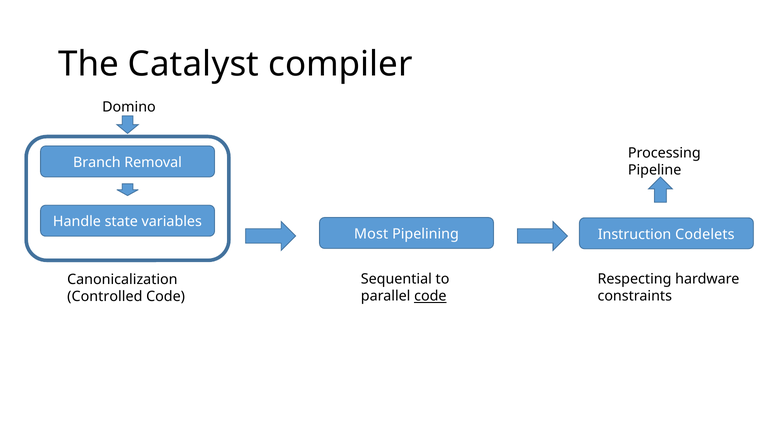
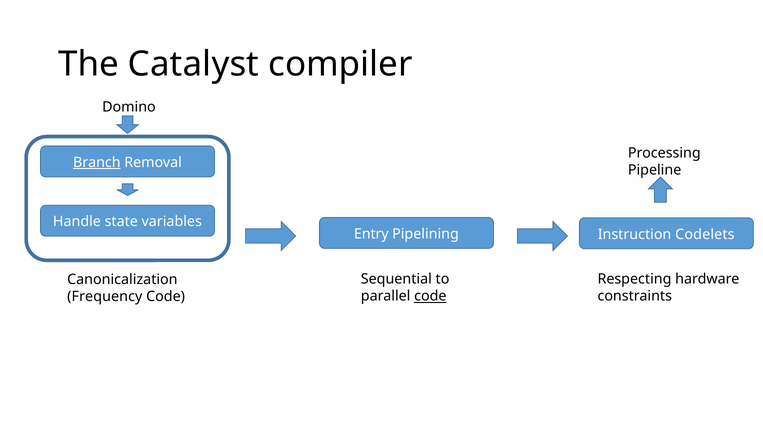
Branch underline: none -> present (97, 163)
Most: Most -> Entry (371, 234)
Controlled: Controlled -> Frequency (105, 297)
